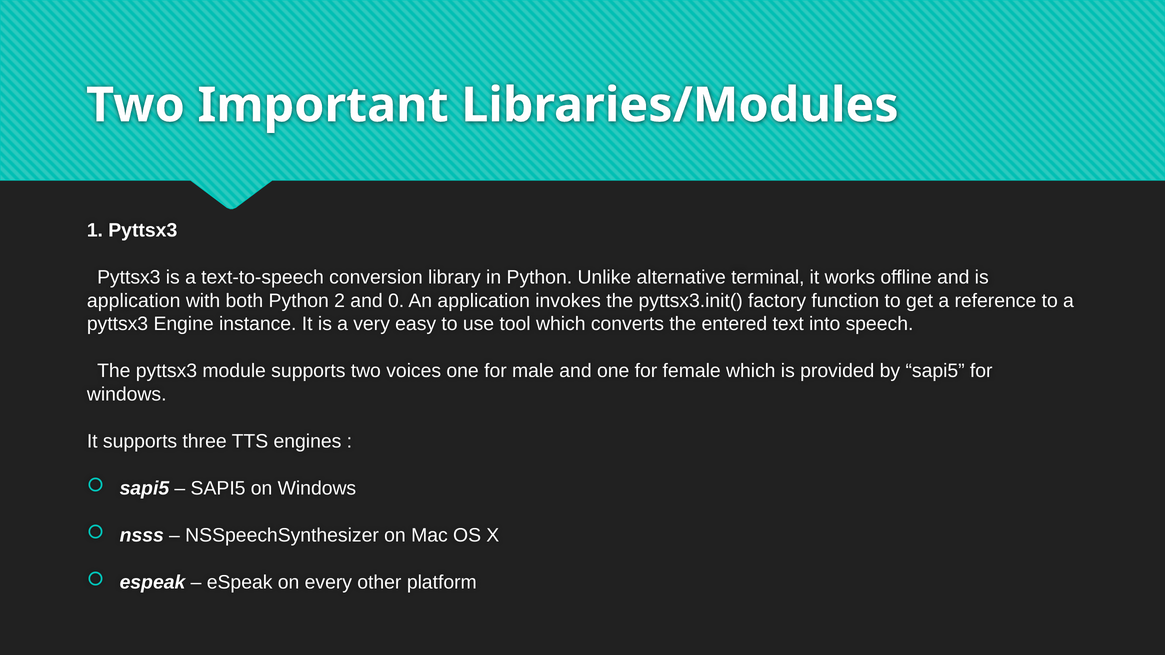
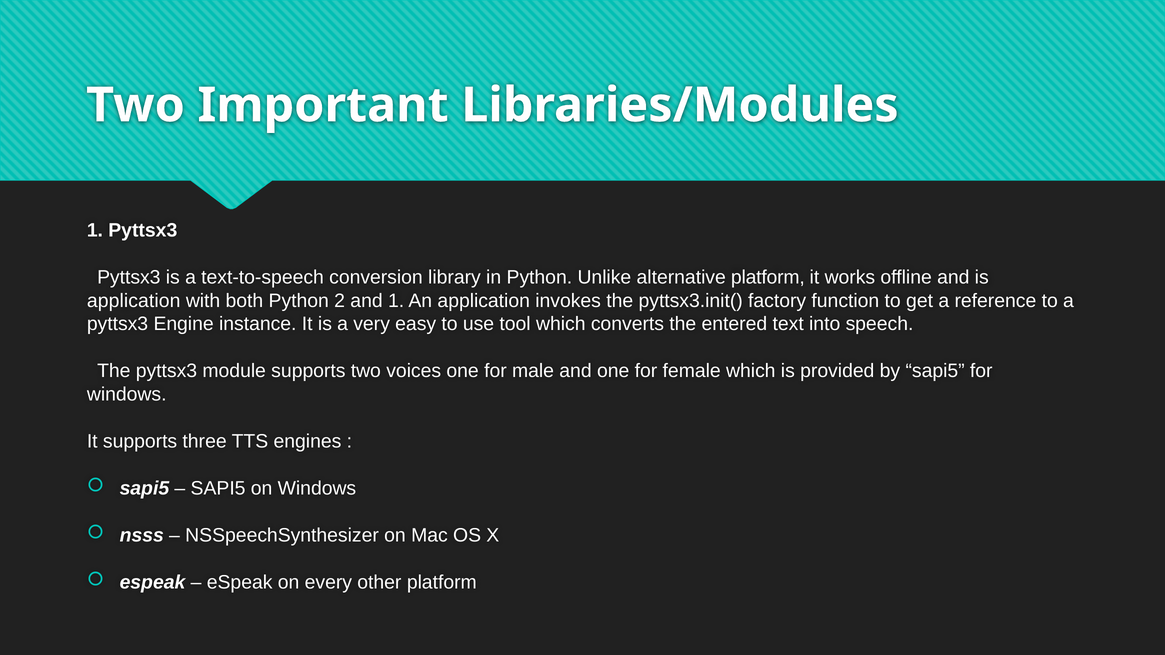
alternative terminal: terminal -> platform (768, 277)
and 0: 0 -> 1 (396, 301)
